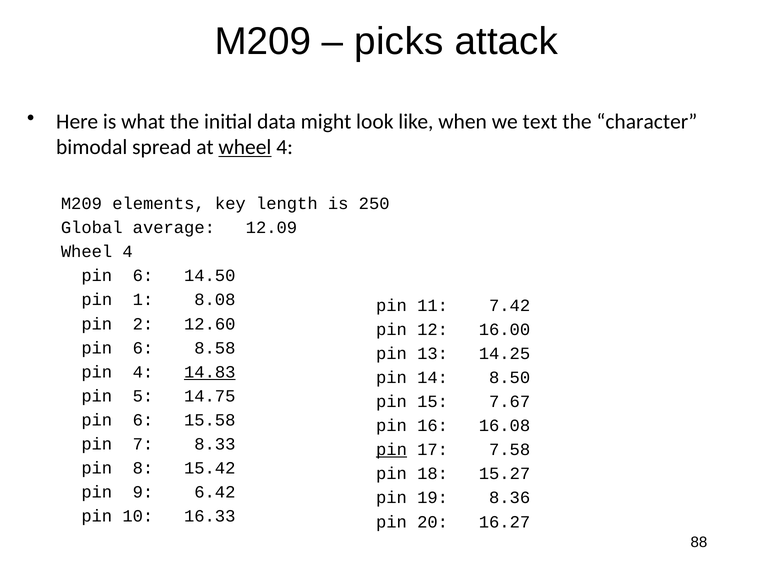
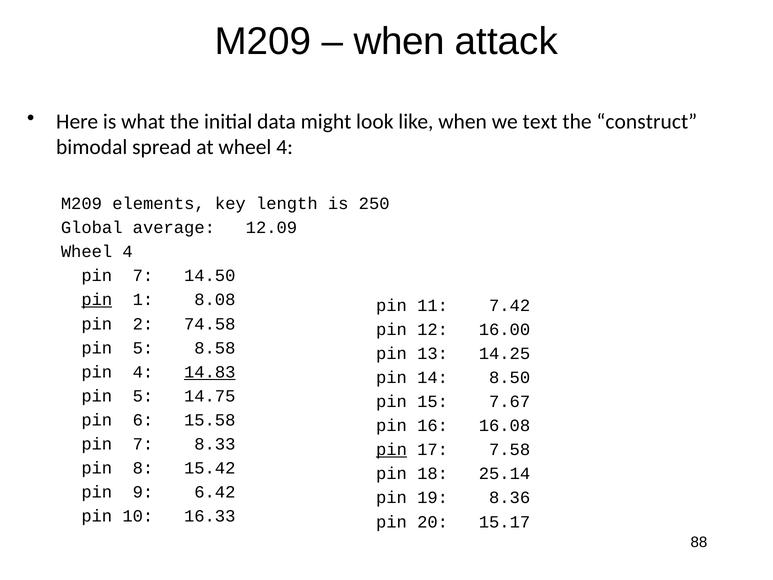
picks: picks -> when (399, 41)
character: character -> construct (647, 121)
wheel underline: present -> none (245, 147)
6: 6 -> 7 (143, 276)
pin underline: none -> present (97, 300)
12.60: 12.60 -> 74.58 (210, 324)
6: 6 -> 5 (143, 348)
15.27: 15.27 -> 25.14 (505, 474)
16.27: 16.27 -> 15.17 (505, 522)
